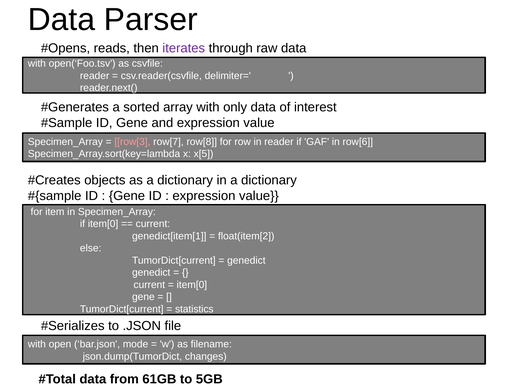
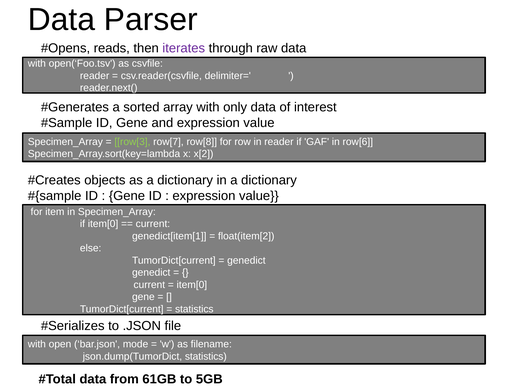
row[3 colour: pink -> light green (132, 142)
x[5: x[5 -> x[2 (204, 154)
json.dump(TumorDict changes: changes -> statistics (206, 356)
